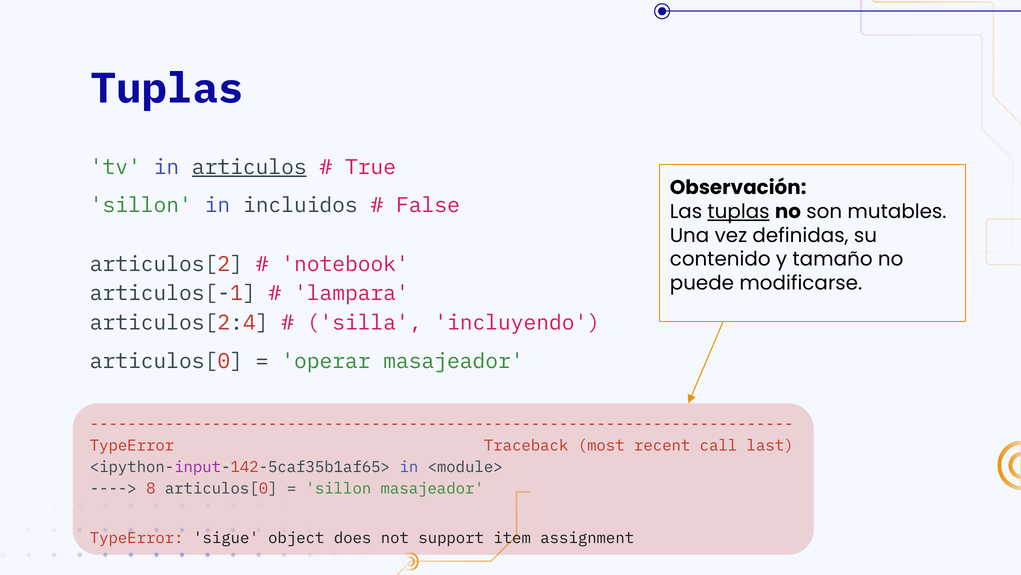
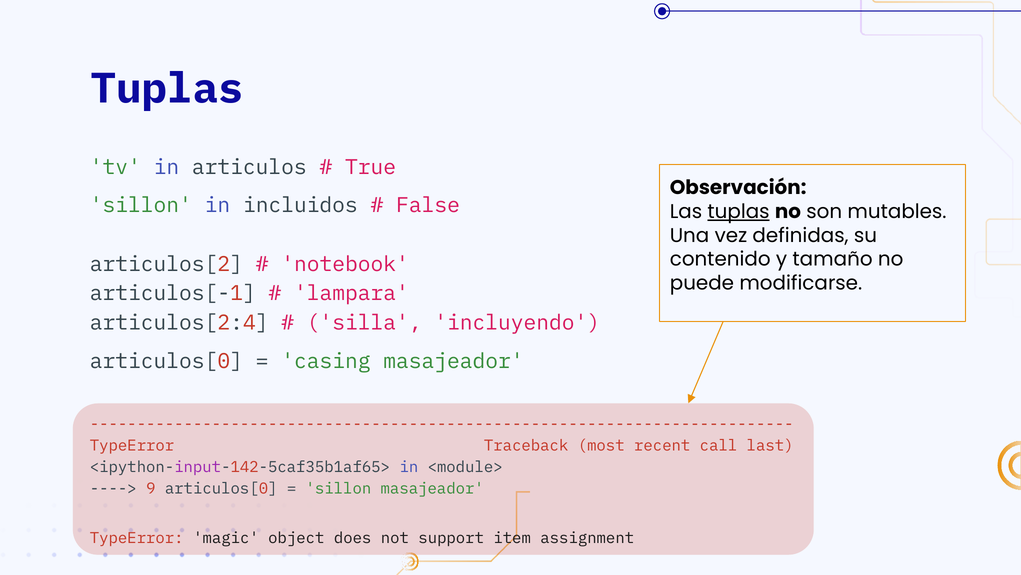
articulos underline: present -> none (249, 167)
operar: operar -> casing (326, 361)
8: 8 -> 9 (151, 488)
sigue: sigue -> magic (226, 538)
